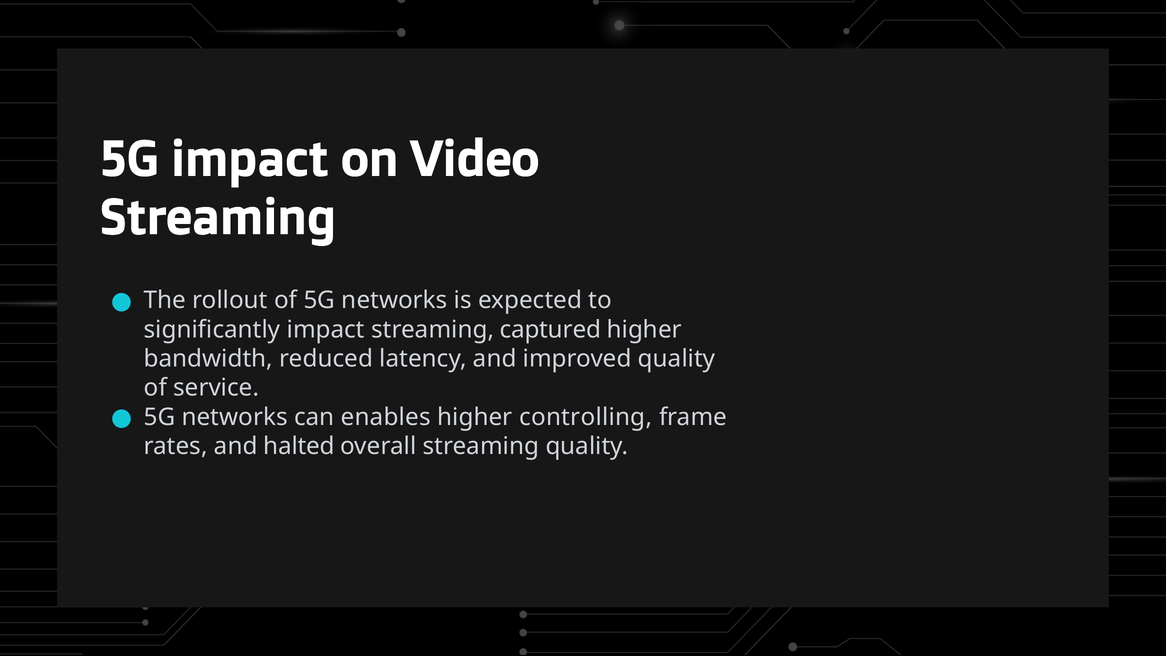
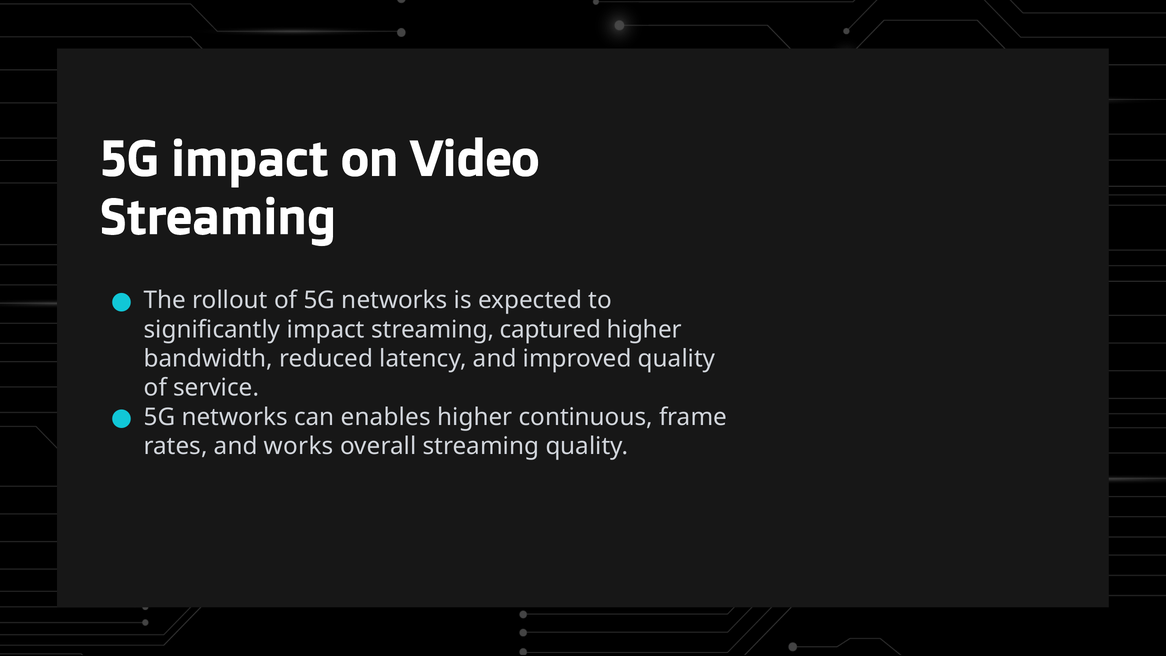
controlling: controlling -> continuous (586, 417)
halted: halted -> works (299, 446)
